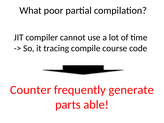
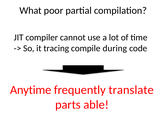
course: course -> during (115, 48)
Counter: Counter -> Anytime (31, 90)
generate: generate -> translate (131, 90)
